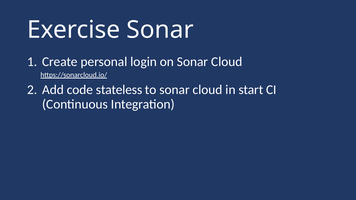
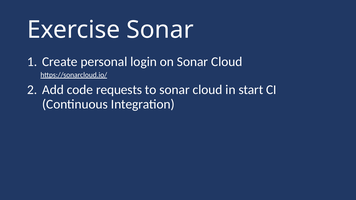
stateless: stateless -> requests (119, 90)
